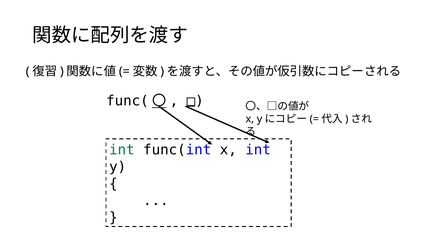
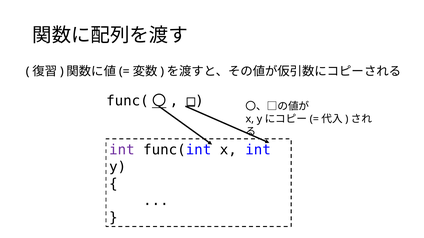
int colour: green -> purple (122, 150)
